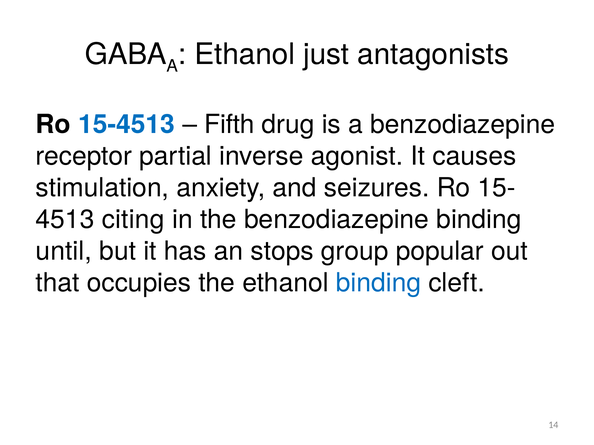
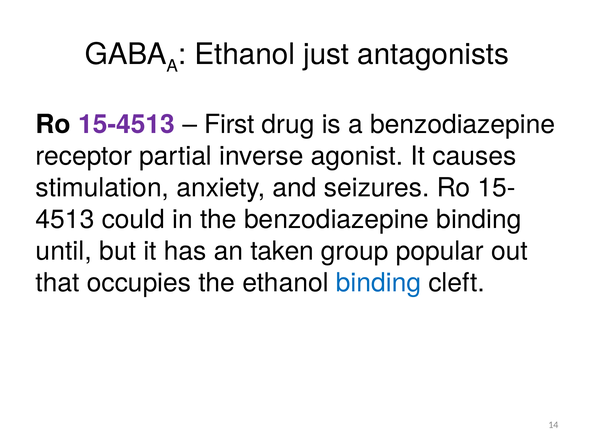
15-4513 colour: blue -> purple (126, 125)
Fifth: Fifth -> First (229, 125)
citing: citing -> could (133, 220)
stops: stops -> taken (282, 251)
